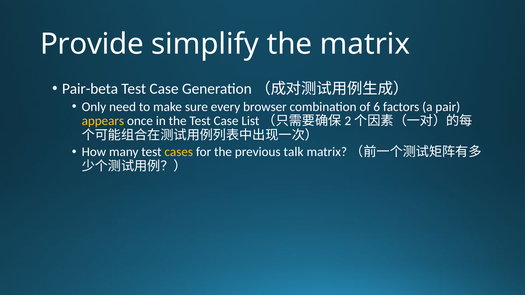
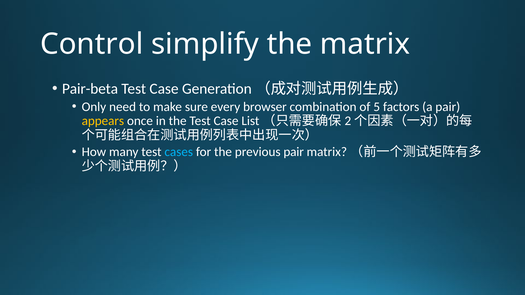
Provide: Provide -> Control (92, 44)
6: 6 -> 5 (377, 107)
cases colour: yellow -> light blue (179, 152)
previous talk: talk -> pair (294, 152)
